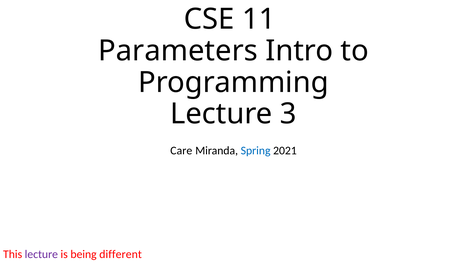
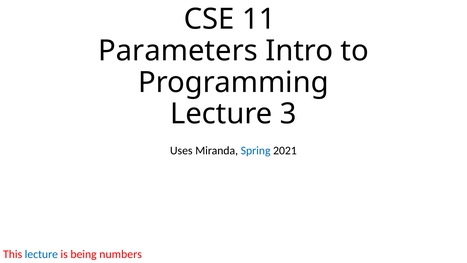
Care: Care -> Uses (181, 150)
lecture colour: purple -> blue (41, 254)
different: different -> numbers (121, 254)
